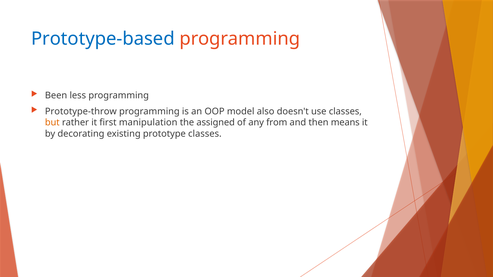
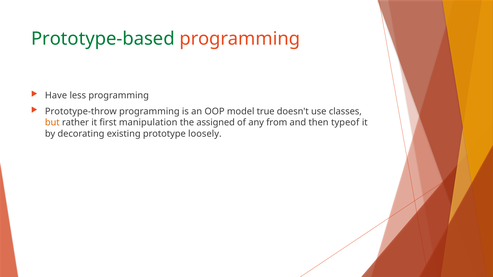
Prototype-based colour: blue -> green (103, 39)
Been: Been -> Have (56, 95)
also: also -> true (266, 112)
means: means -> typeof (345, 123)
prototype classes: classes -> loosely (205, 134)
